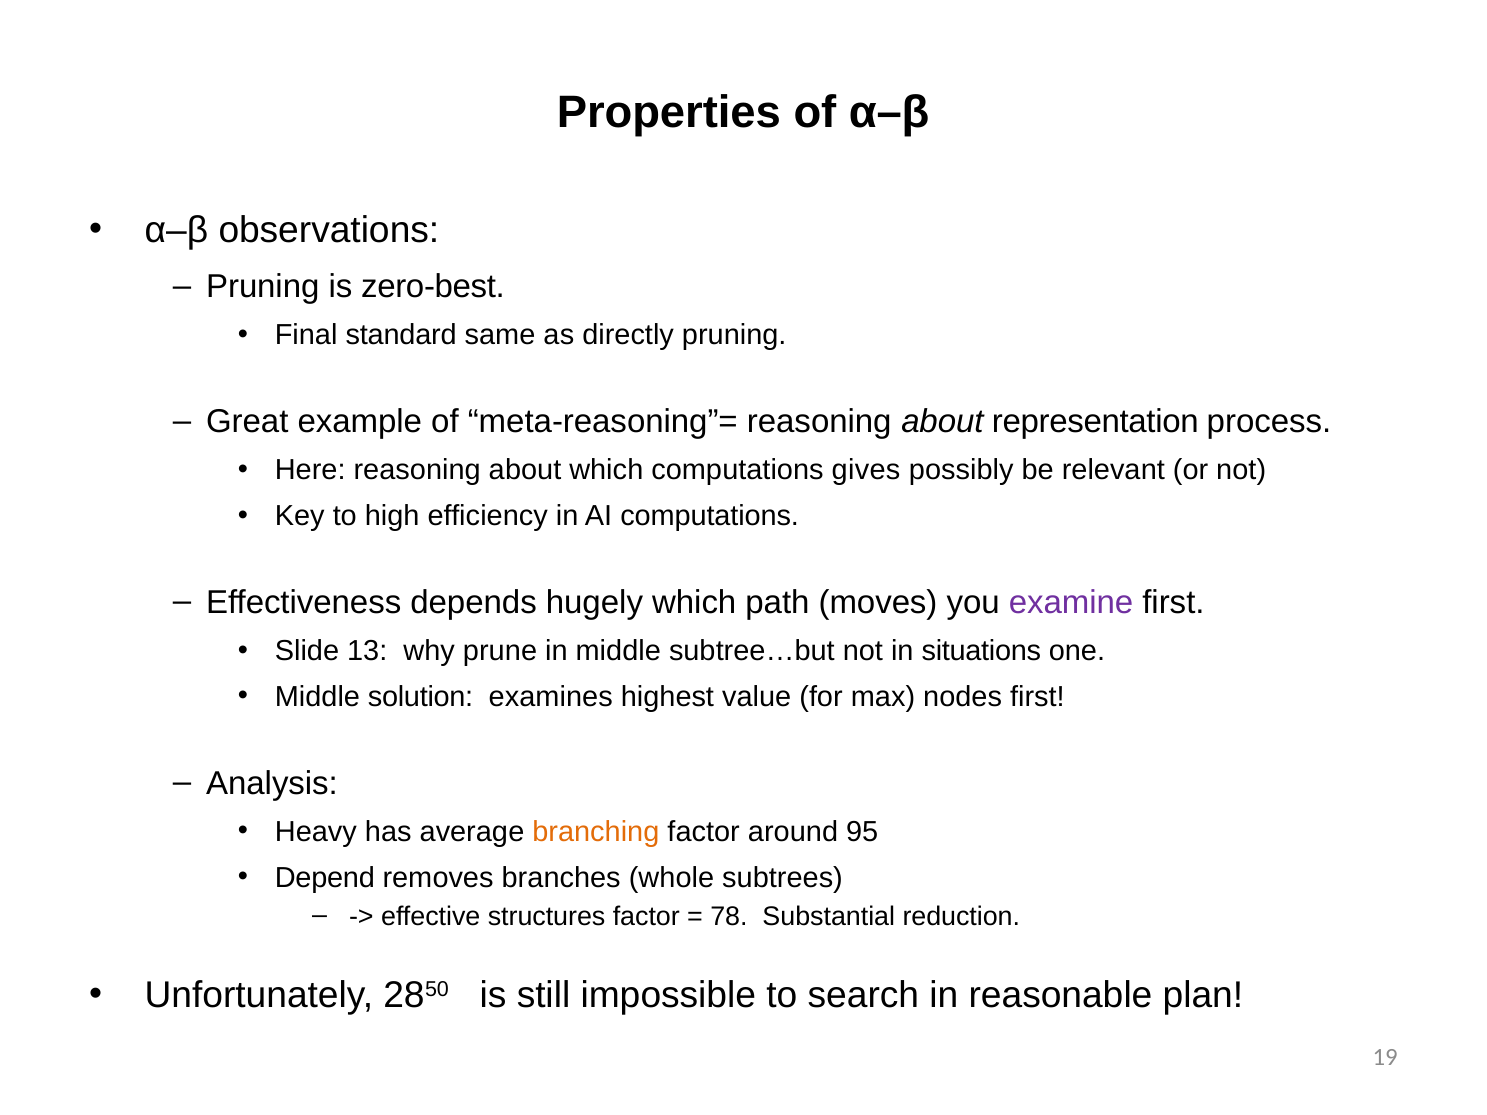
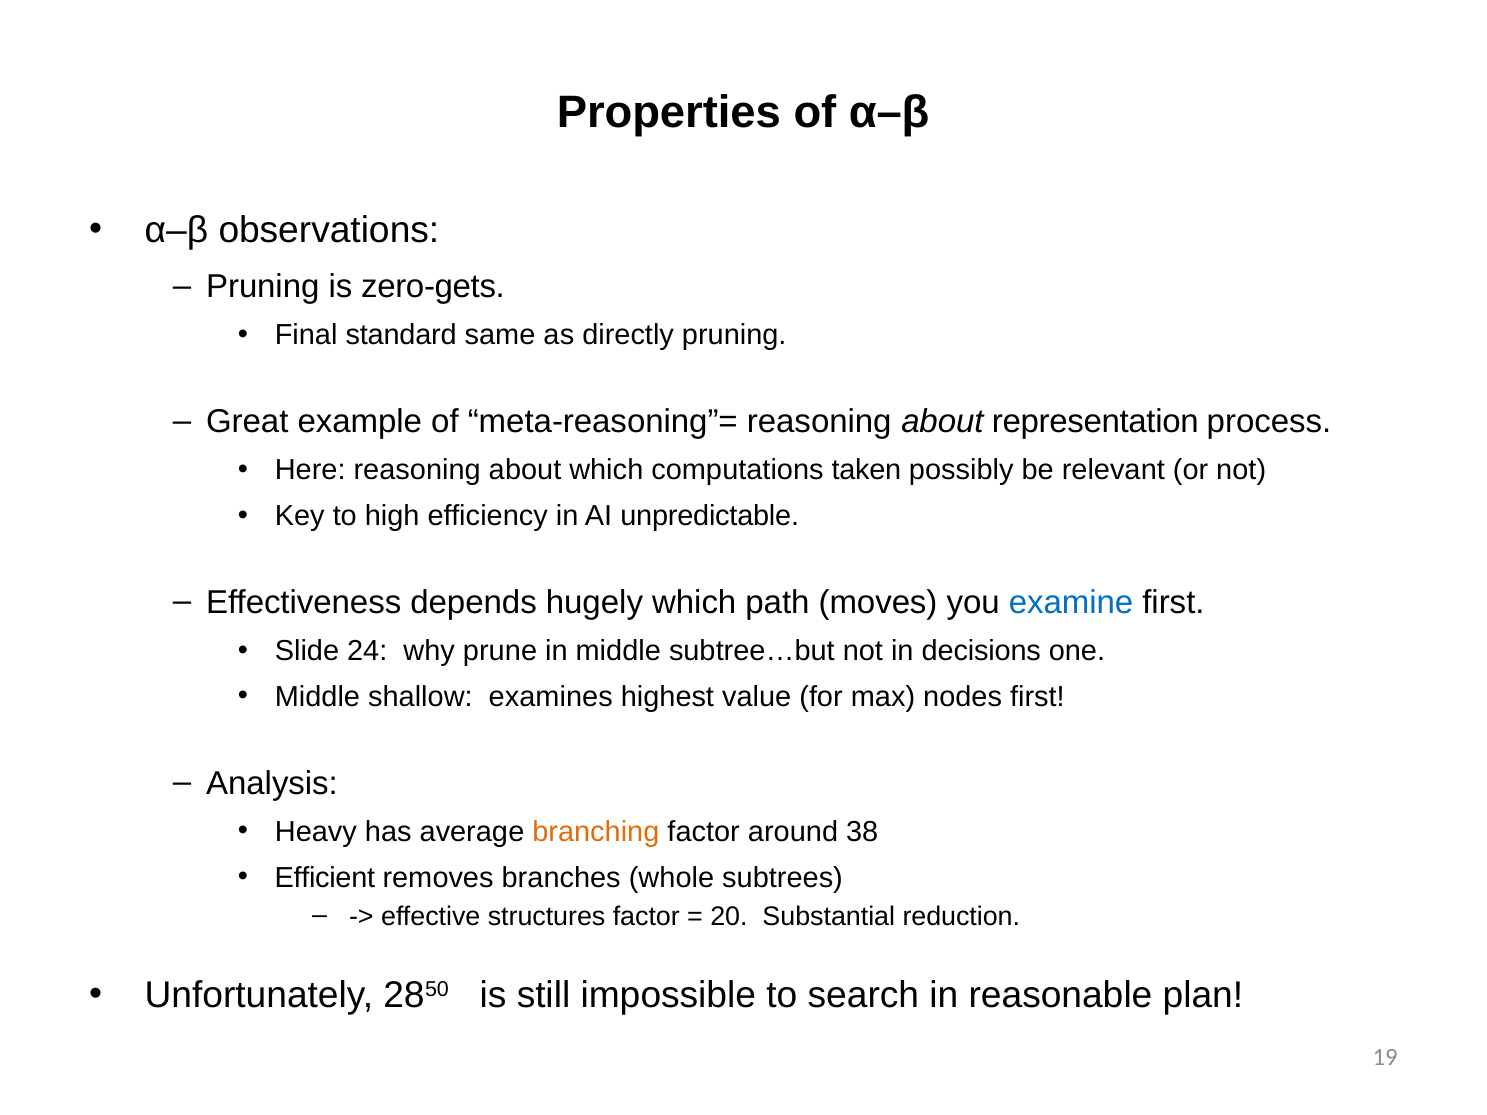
zero-best: zero-best -> zero-gets (433, 287)
gives: gives -> taken (866, 470)
AI computations: computations -> unpredictable (710, 516)
examine colour: purple -> blue (1071, 603)
13: 13 -> 24 (367, 651)
situations: situations -> decisions (981, 651)
solution: solution -> shallow (420, 697)
95: 95 -> 38 (862, 832)
Depend: Depend -> Efficient (325, 878)
78: 78 -> 20 (729, 917)
